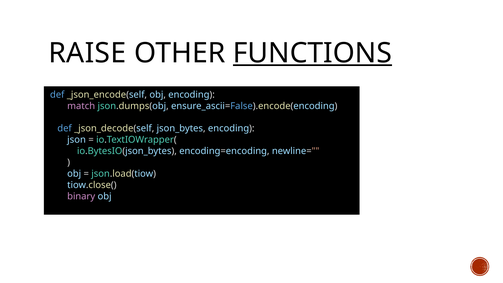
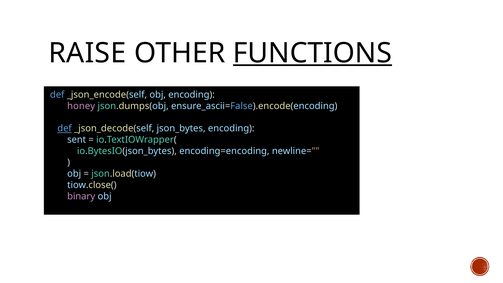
match: match -> honey (81, 106)
def underline: none -> present (65, 129)
json: json -> sent (77, 140)
